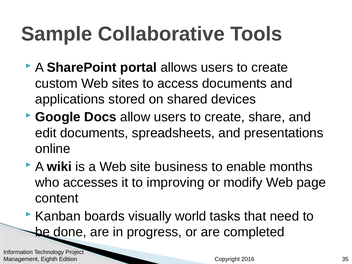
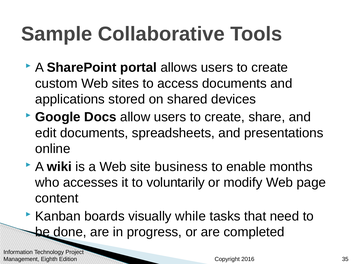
improving: improving -> voluntarily (176, 183)
world: world -> while (191, 216)
